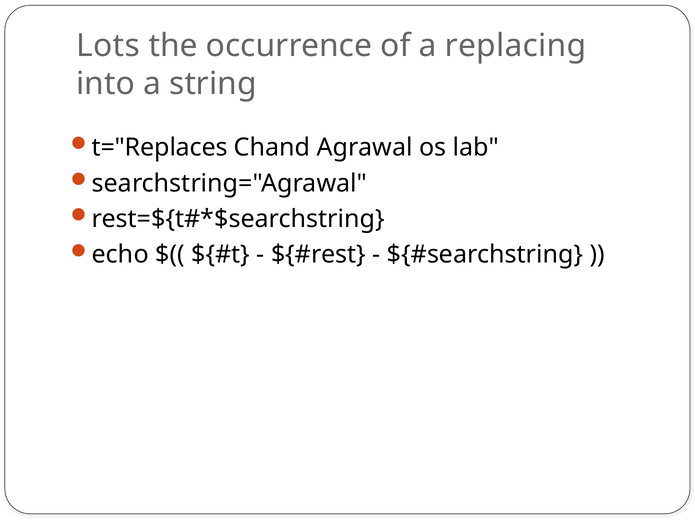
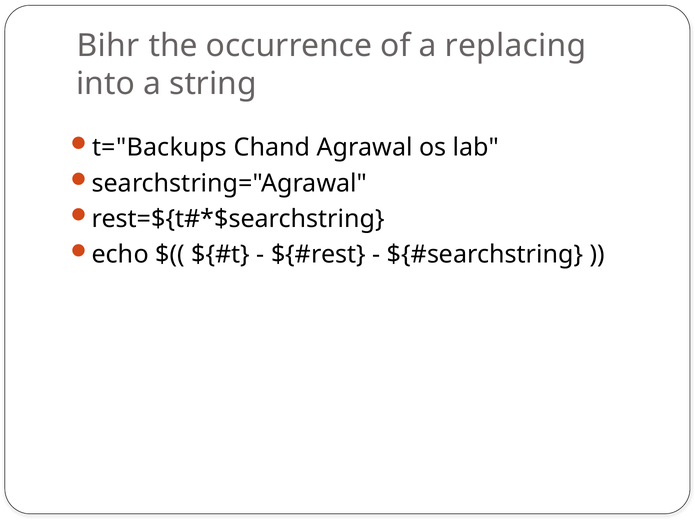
Lots: Lots -> Bihr (108, 46)
t="Replaces: t="Replaces -> t="Backups (159, 148)
